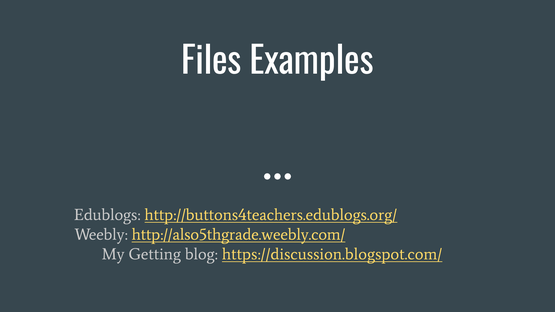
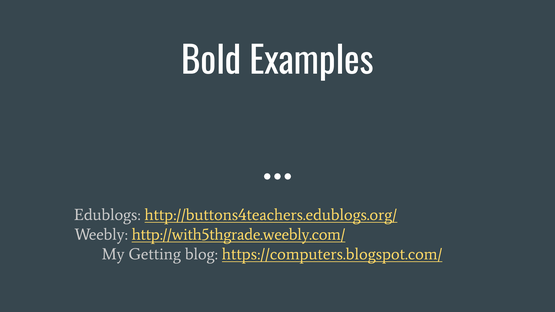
Files: Files -> Bold (211, 62)
http://also5thgrade.weebly.com/: http://also5thgrade.weebly.com/ -> http://with5thgrade.weebly.com/ (239, 235)
https://discussion.blogspot.com/: https://discussion.blogspot.com/ -> https://computers.blogspot.com/ (332, 254)
